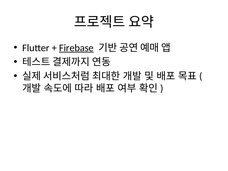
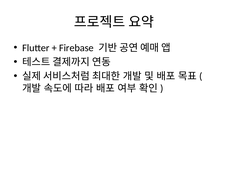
Firebase underline: present -> none (76, 48)
